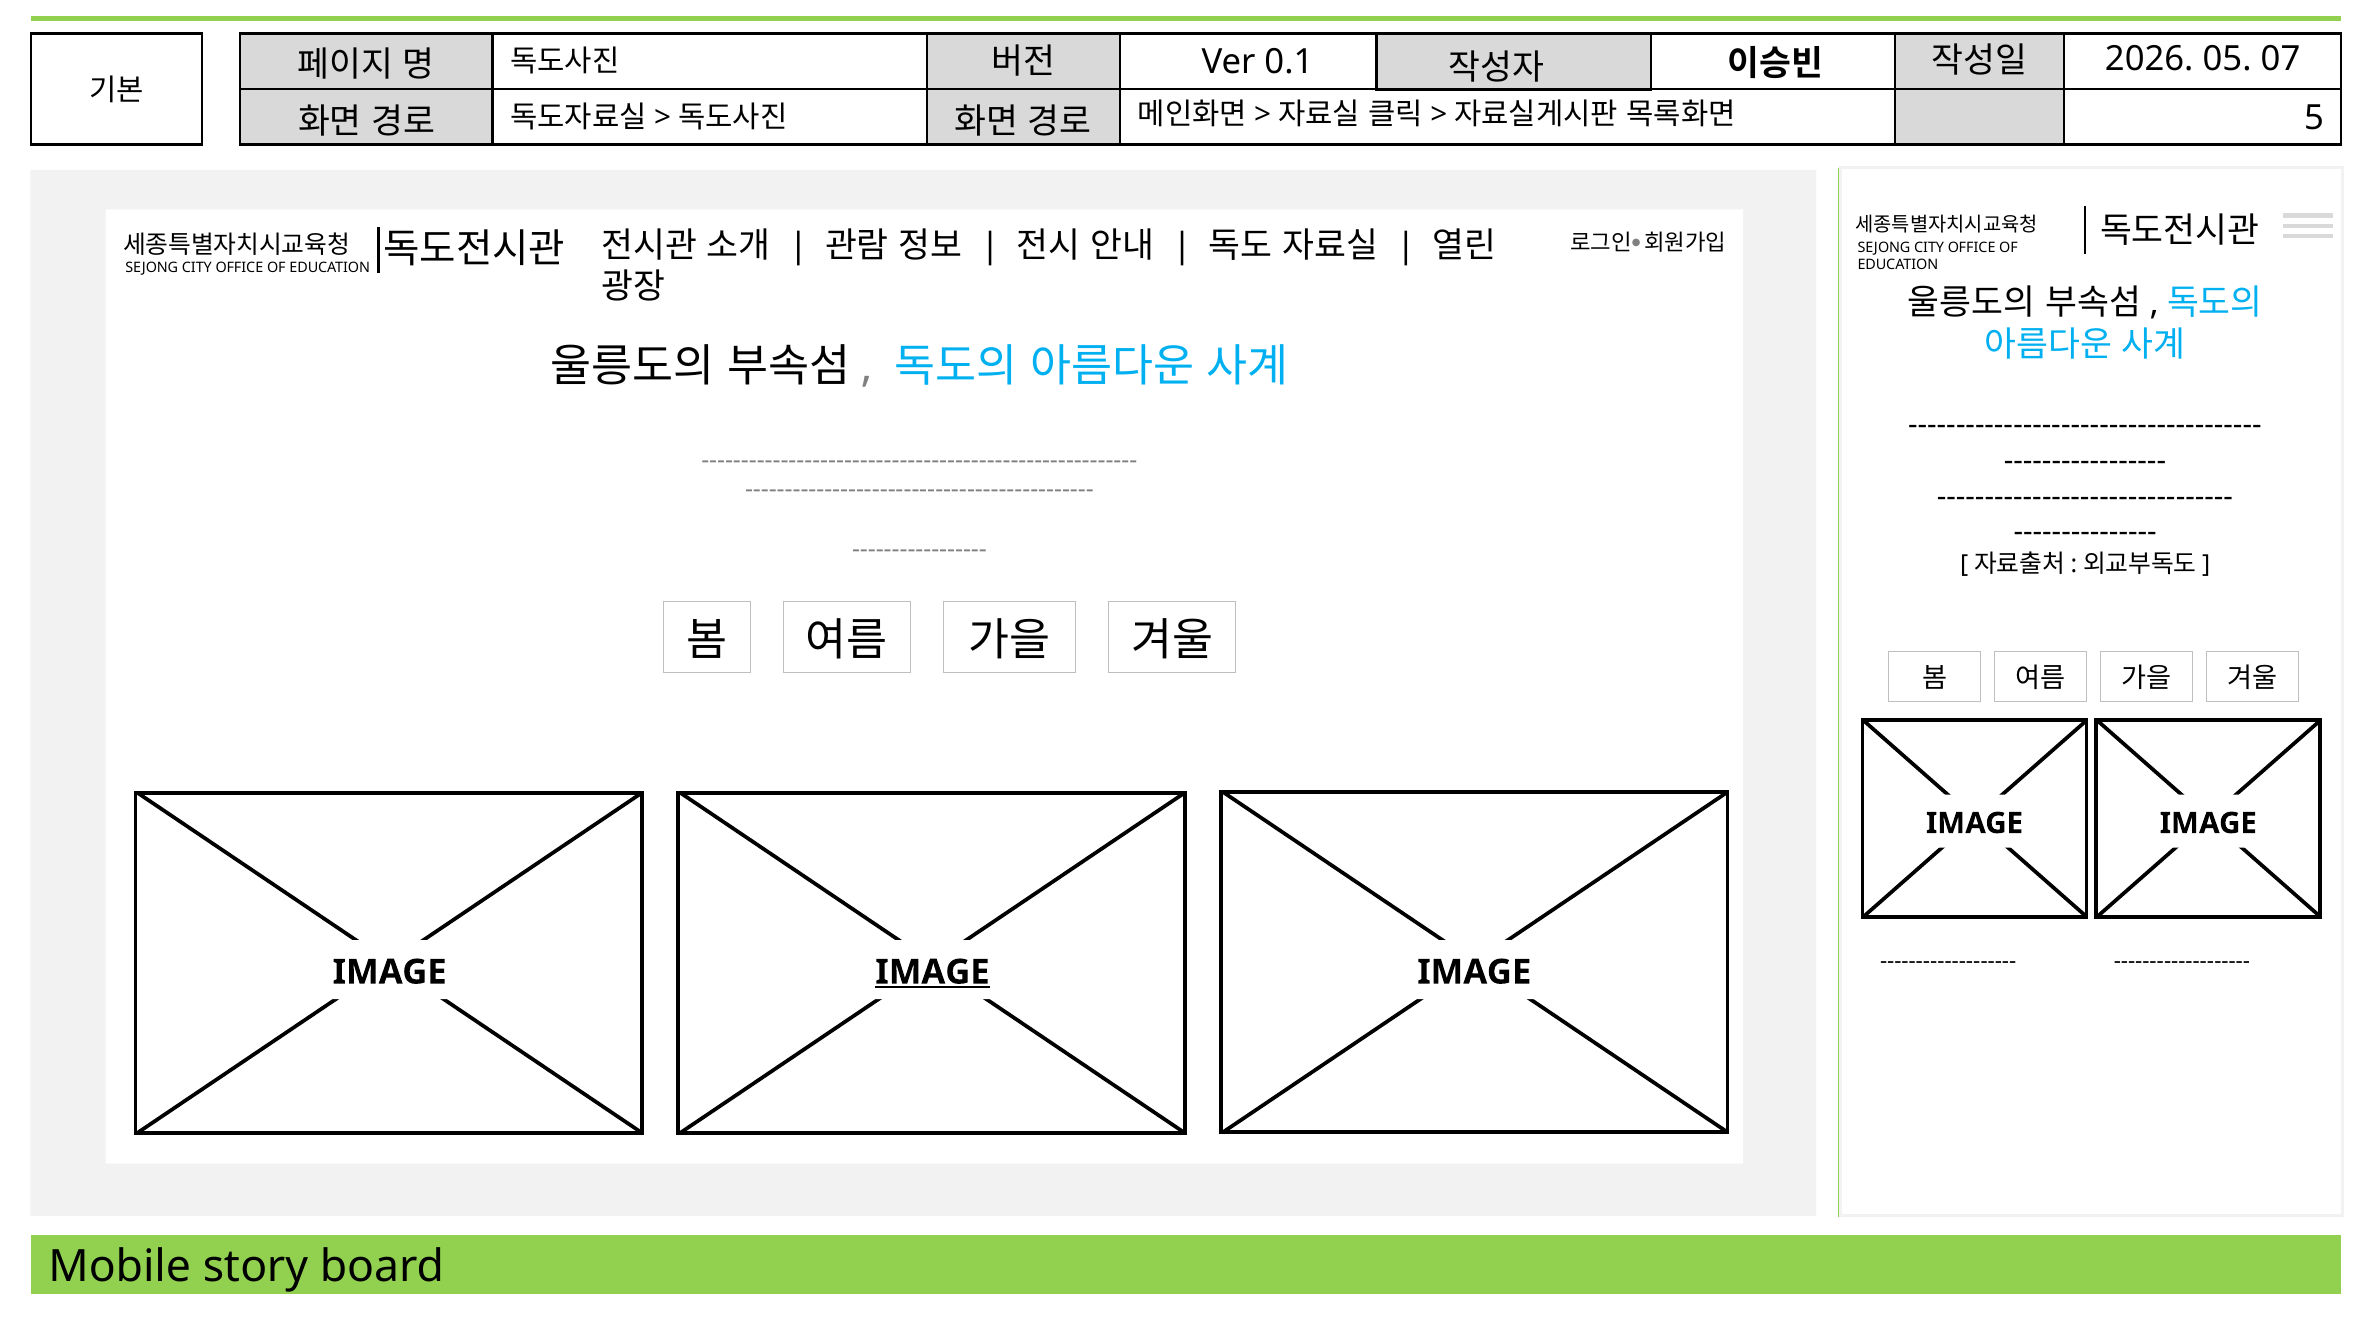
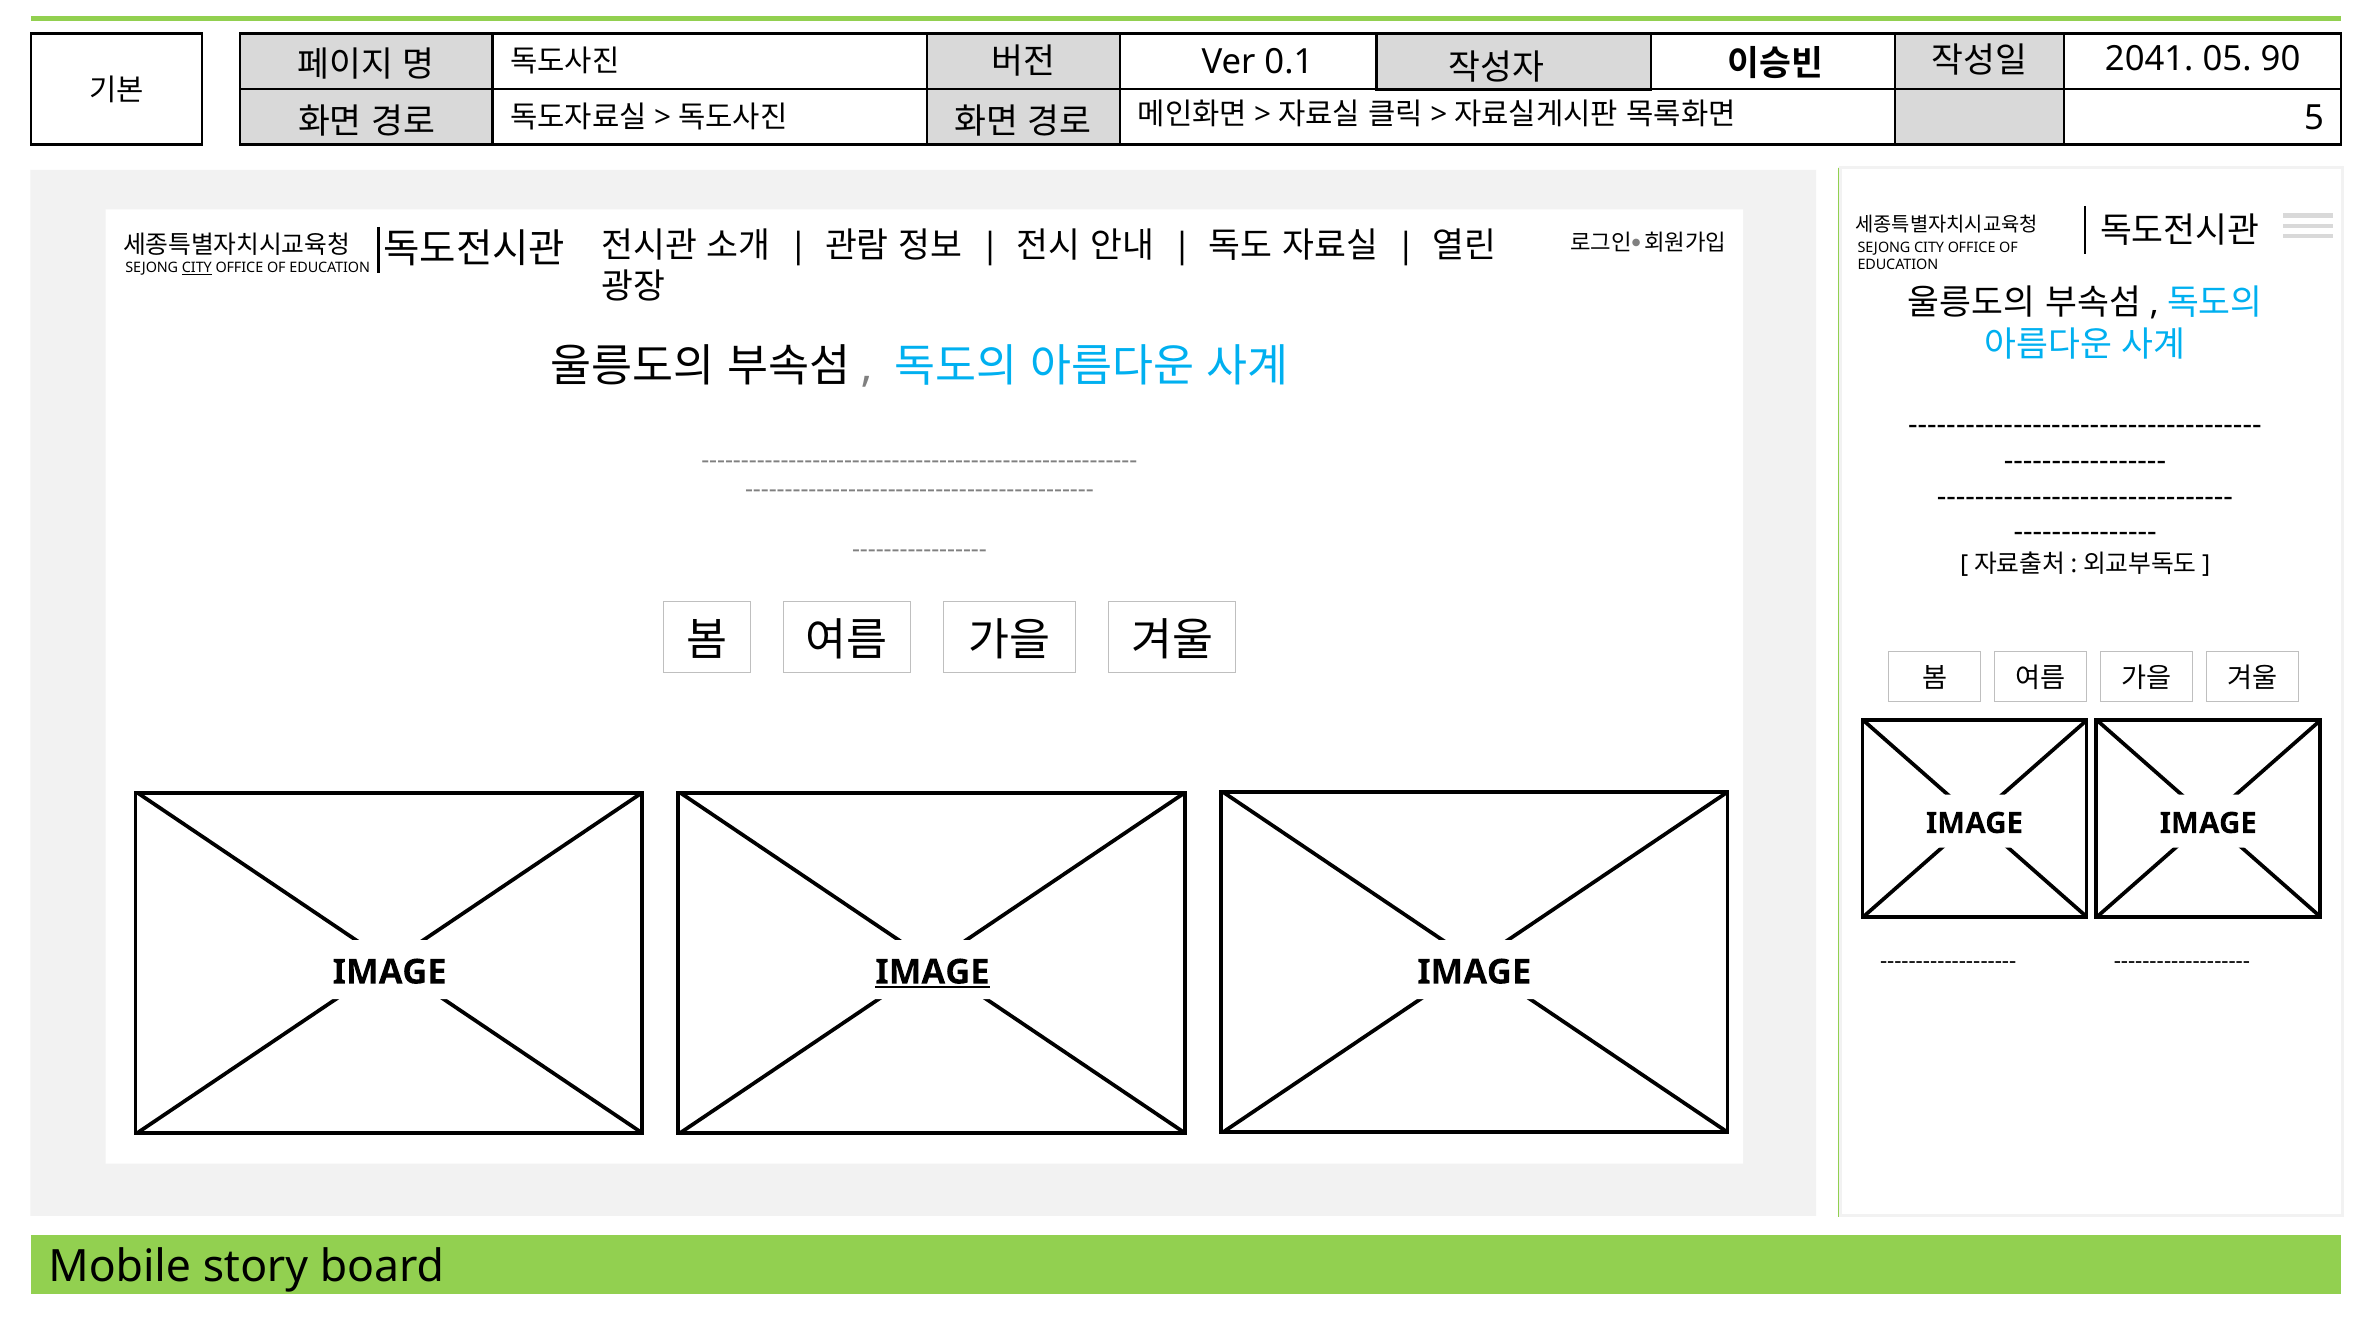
2026: 2026 -> 2041 (2149, 59)
07: 07 -> 90 (2281, 59)
CITY underline: none -> present (197, 268)
